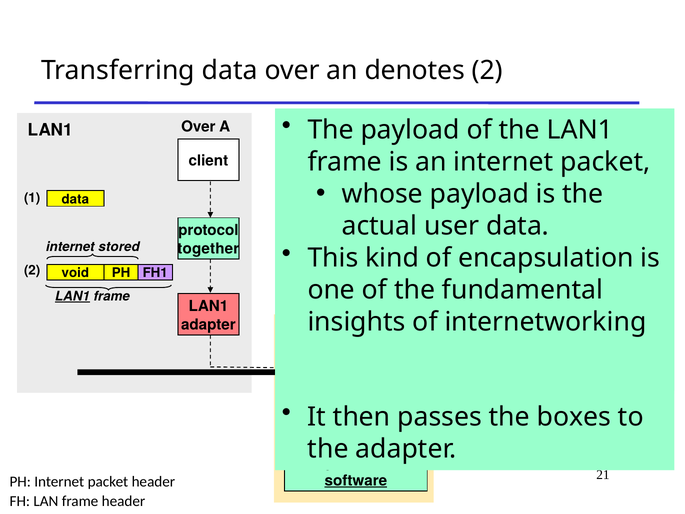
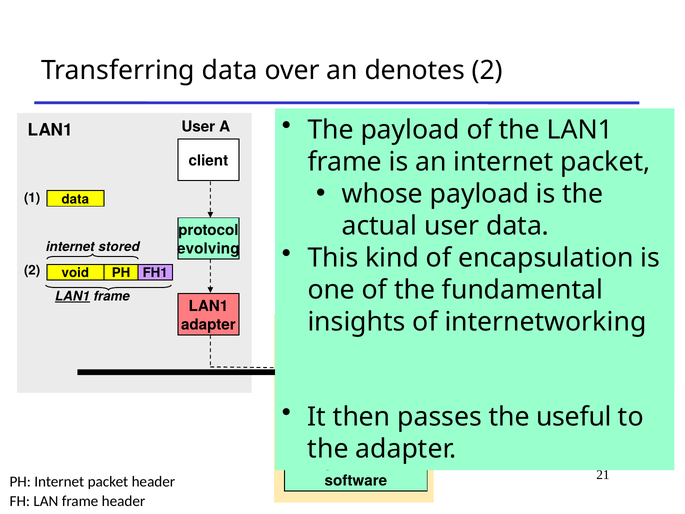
Over: Over -> User (198, 127)
together: together -> evolving (208, 249)
boxes: boxes -> useful (574, 417)
software underline: present -> none (356, 480)
